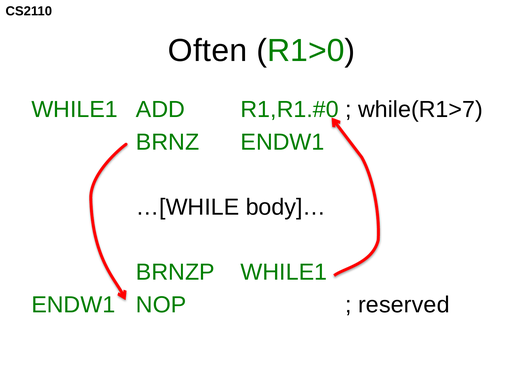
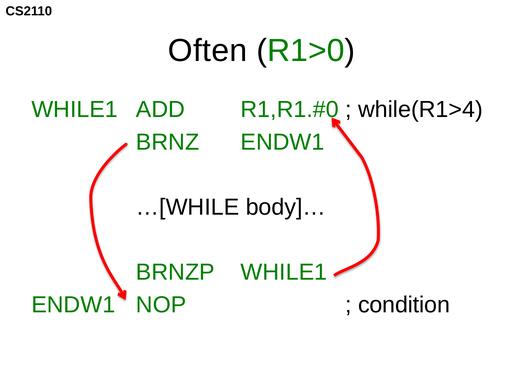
while(R1>7: while(R1>7 -> while(R1>4 (420, 110)
reserved: reserved -> condition (404, 305)
